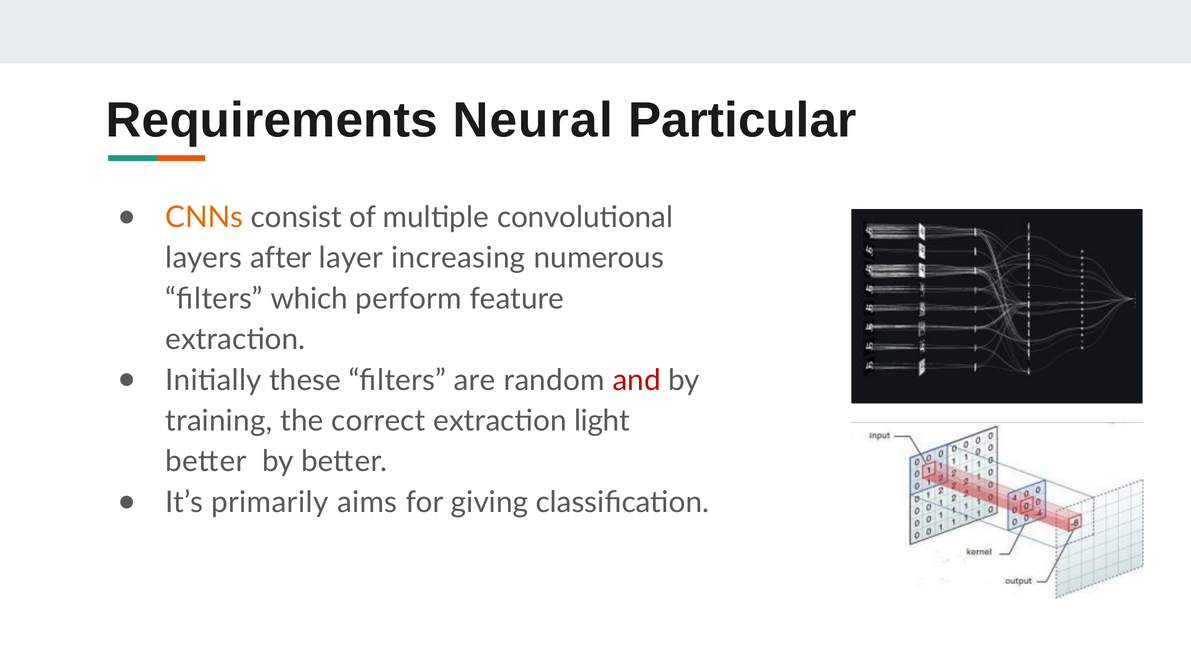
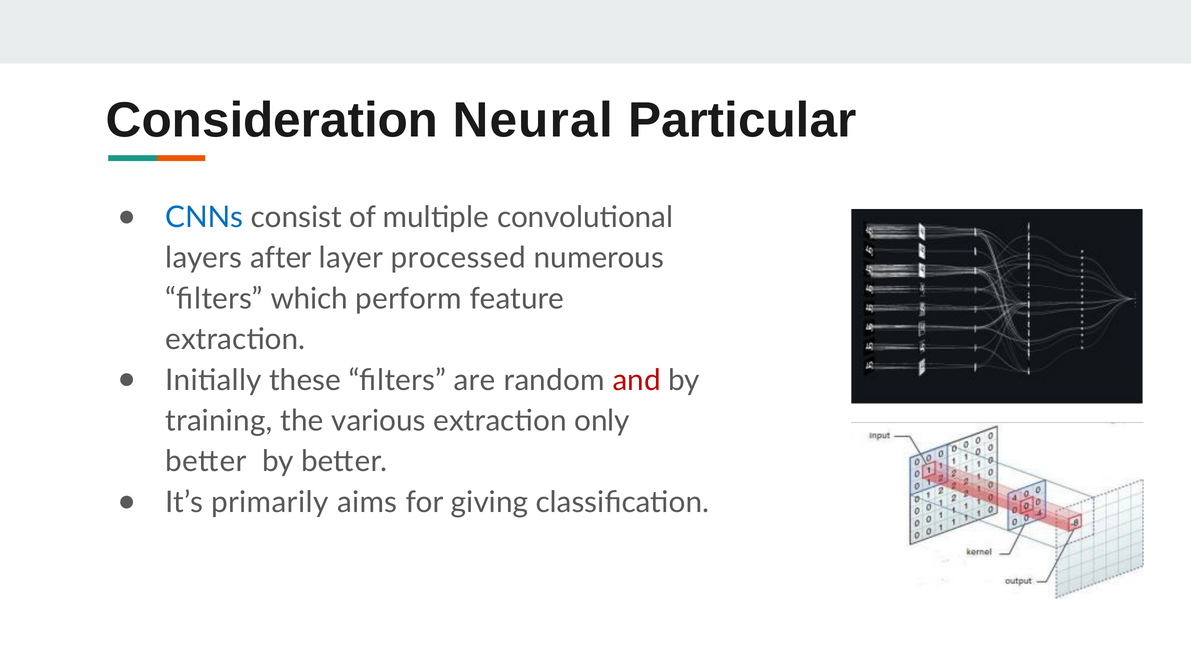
Requirements: Requirements -> Consideration (272, 121)
CNNs colour: orange -> blue (204, 217)
increasing: increasing -> processed (458, 258)
correct: correct -> various (378, 421)
light: light -> only (602, 421)
